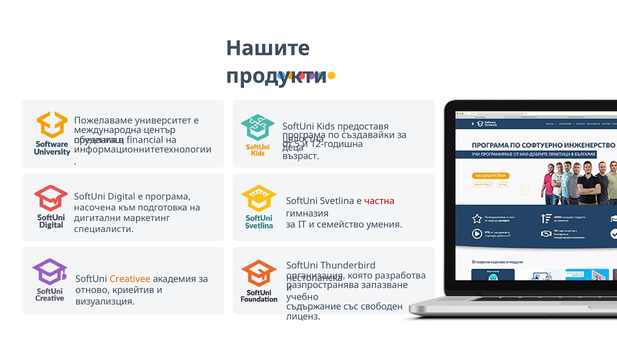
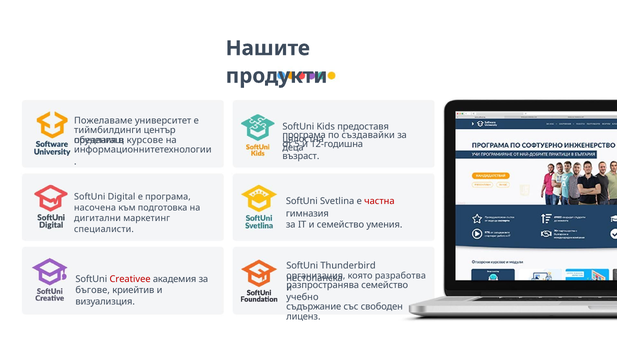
международна: международна -> тиймбилдинги (108, 130)
financial: financial -> курсове (145, 140)
Creativeе colour: orange -> red (130, 279)
запазване: запазване -> семейство (385, 285)
отново: отново -> бъгове (93, 290)
